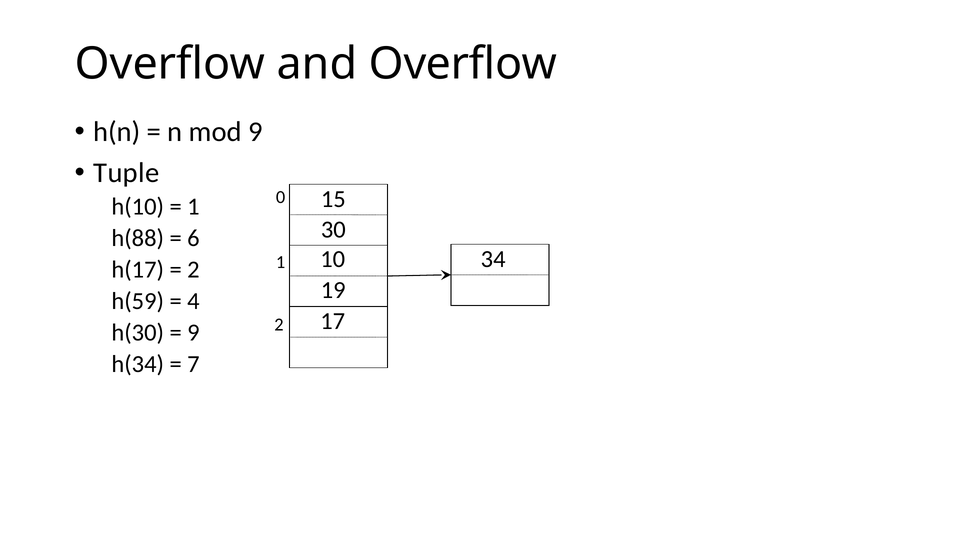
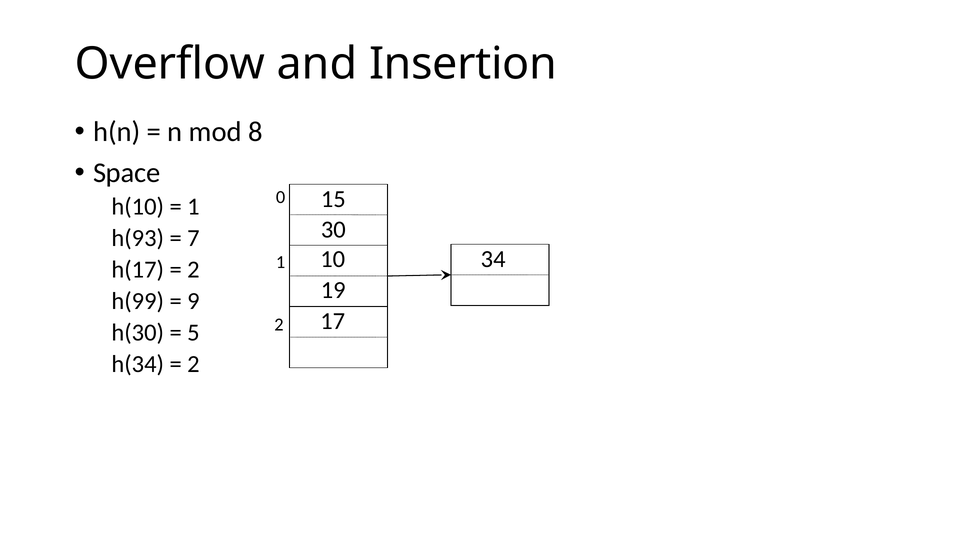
and Overflow: Overflow -> Insertion (463, 64)
mod 9: 9 -> 8 (255, 132)
Tuple: Tuple -> Space (127, 173)
h(88: h(88 -> h(93 (138, 238)
6: 6 -> 7 (193, 238)
h(59: h(59 -> h(99 (138, 301)
4: 4 -> 9 (193, 301)
9: 9 -> 5 (193, 333)
7: 7 -> 2 (193, 364)
